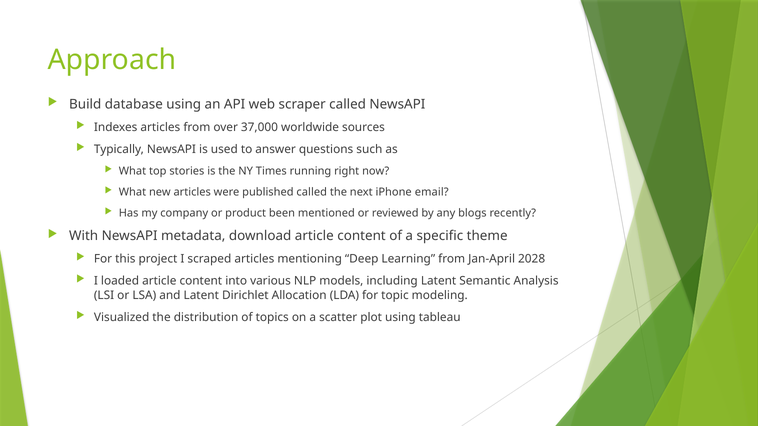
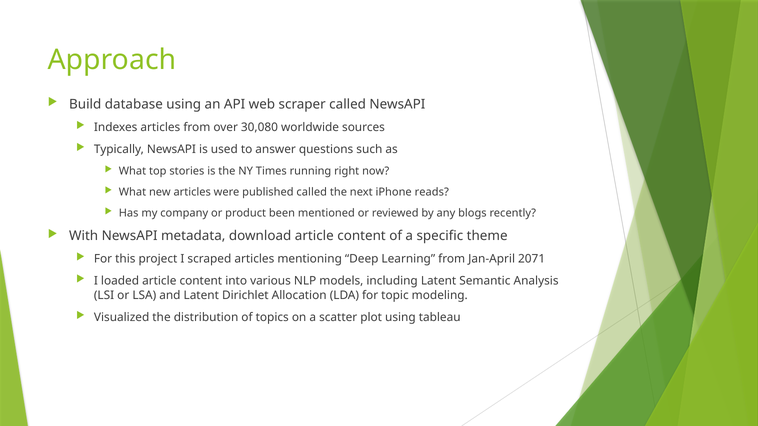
37,000: 37,000 -> 30,080 (259, 127)
email: email -> reads (432, 192)
2028: 2028 -> 2071 (532, 259)
